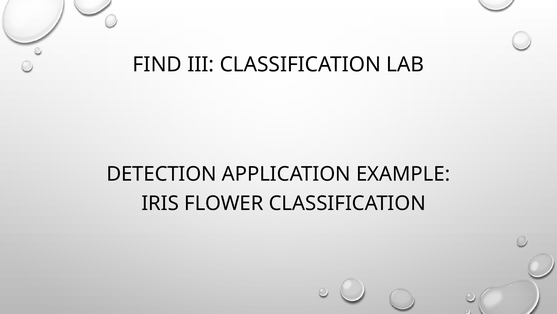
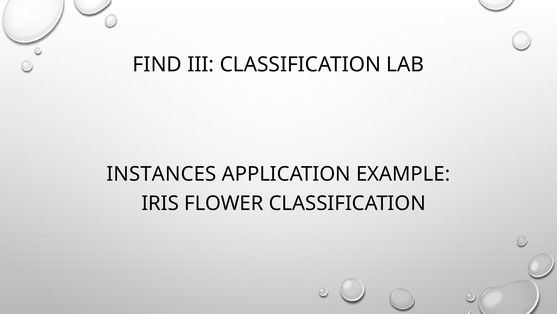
DETECTION: DETECTION -> INSTANCES (161, 174)
